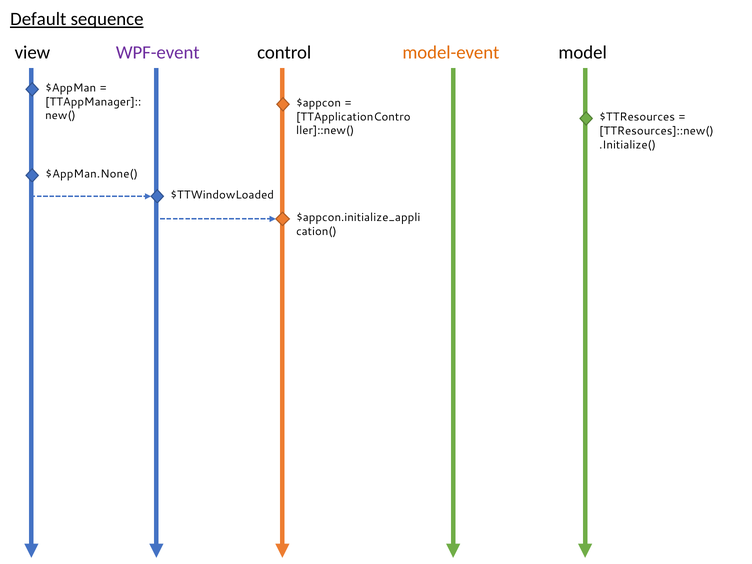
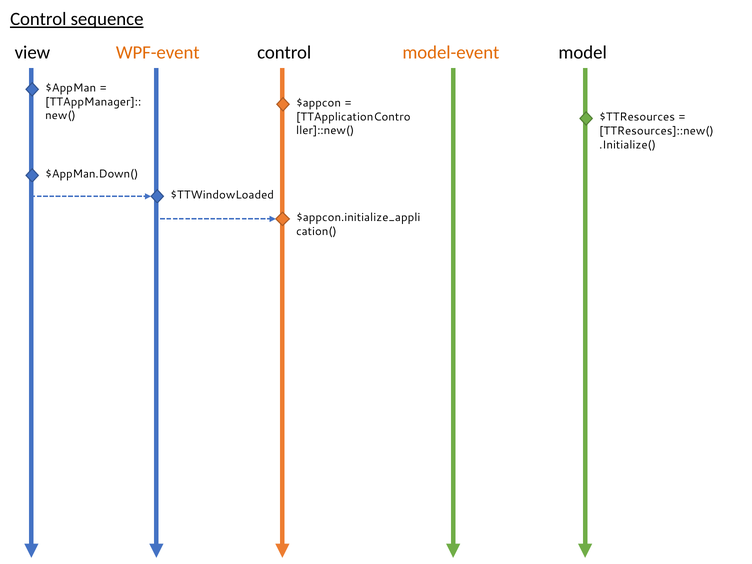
Default: Default -> Control (38, 19)
WPF-event colour: purple -> orange (158, 53)
$AppMan.None(: $AppMan.None( -> $AppMan.Down( (92, 174)
